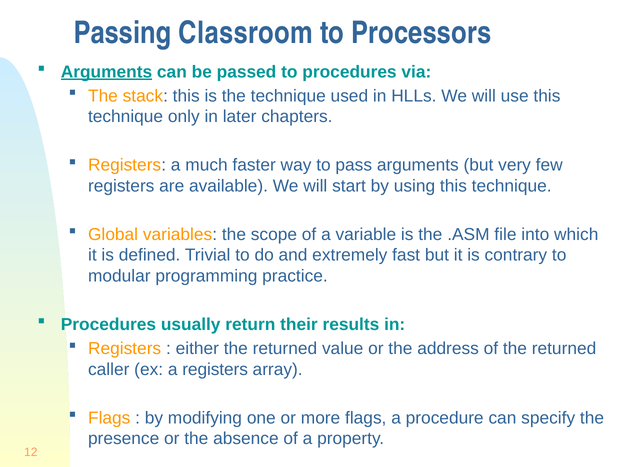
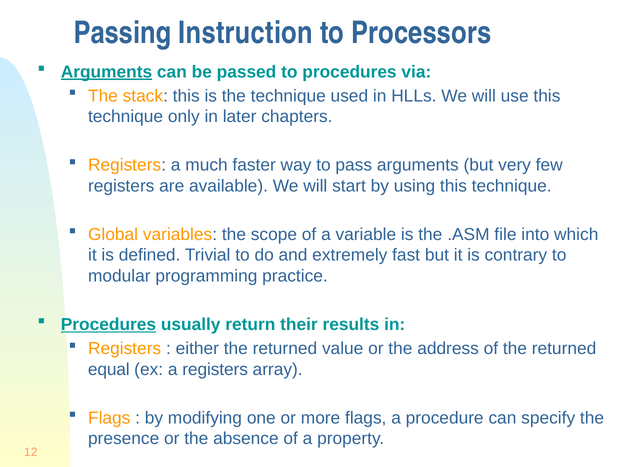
Classroom: Classroom -> Instruction (246, 33)
Procedures underline: none -> present (108, 325)
caller: caller -> equal (109, 370)
